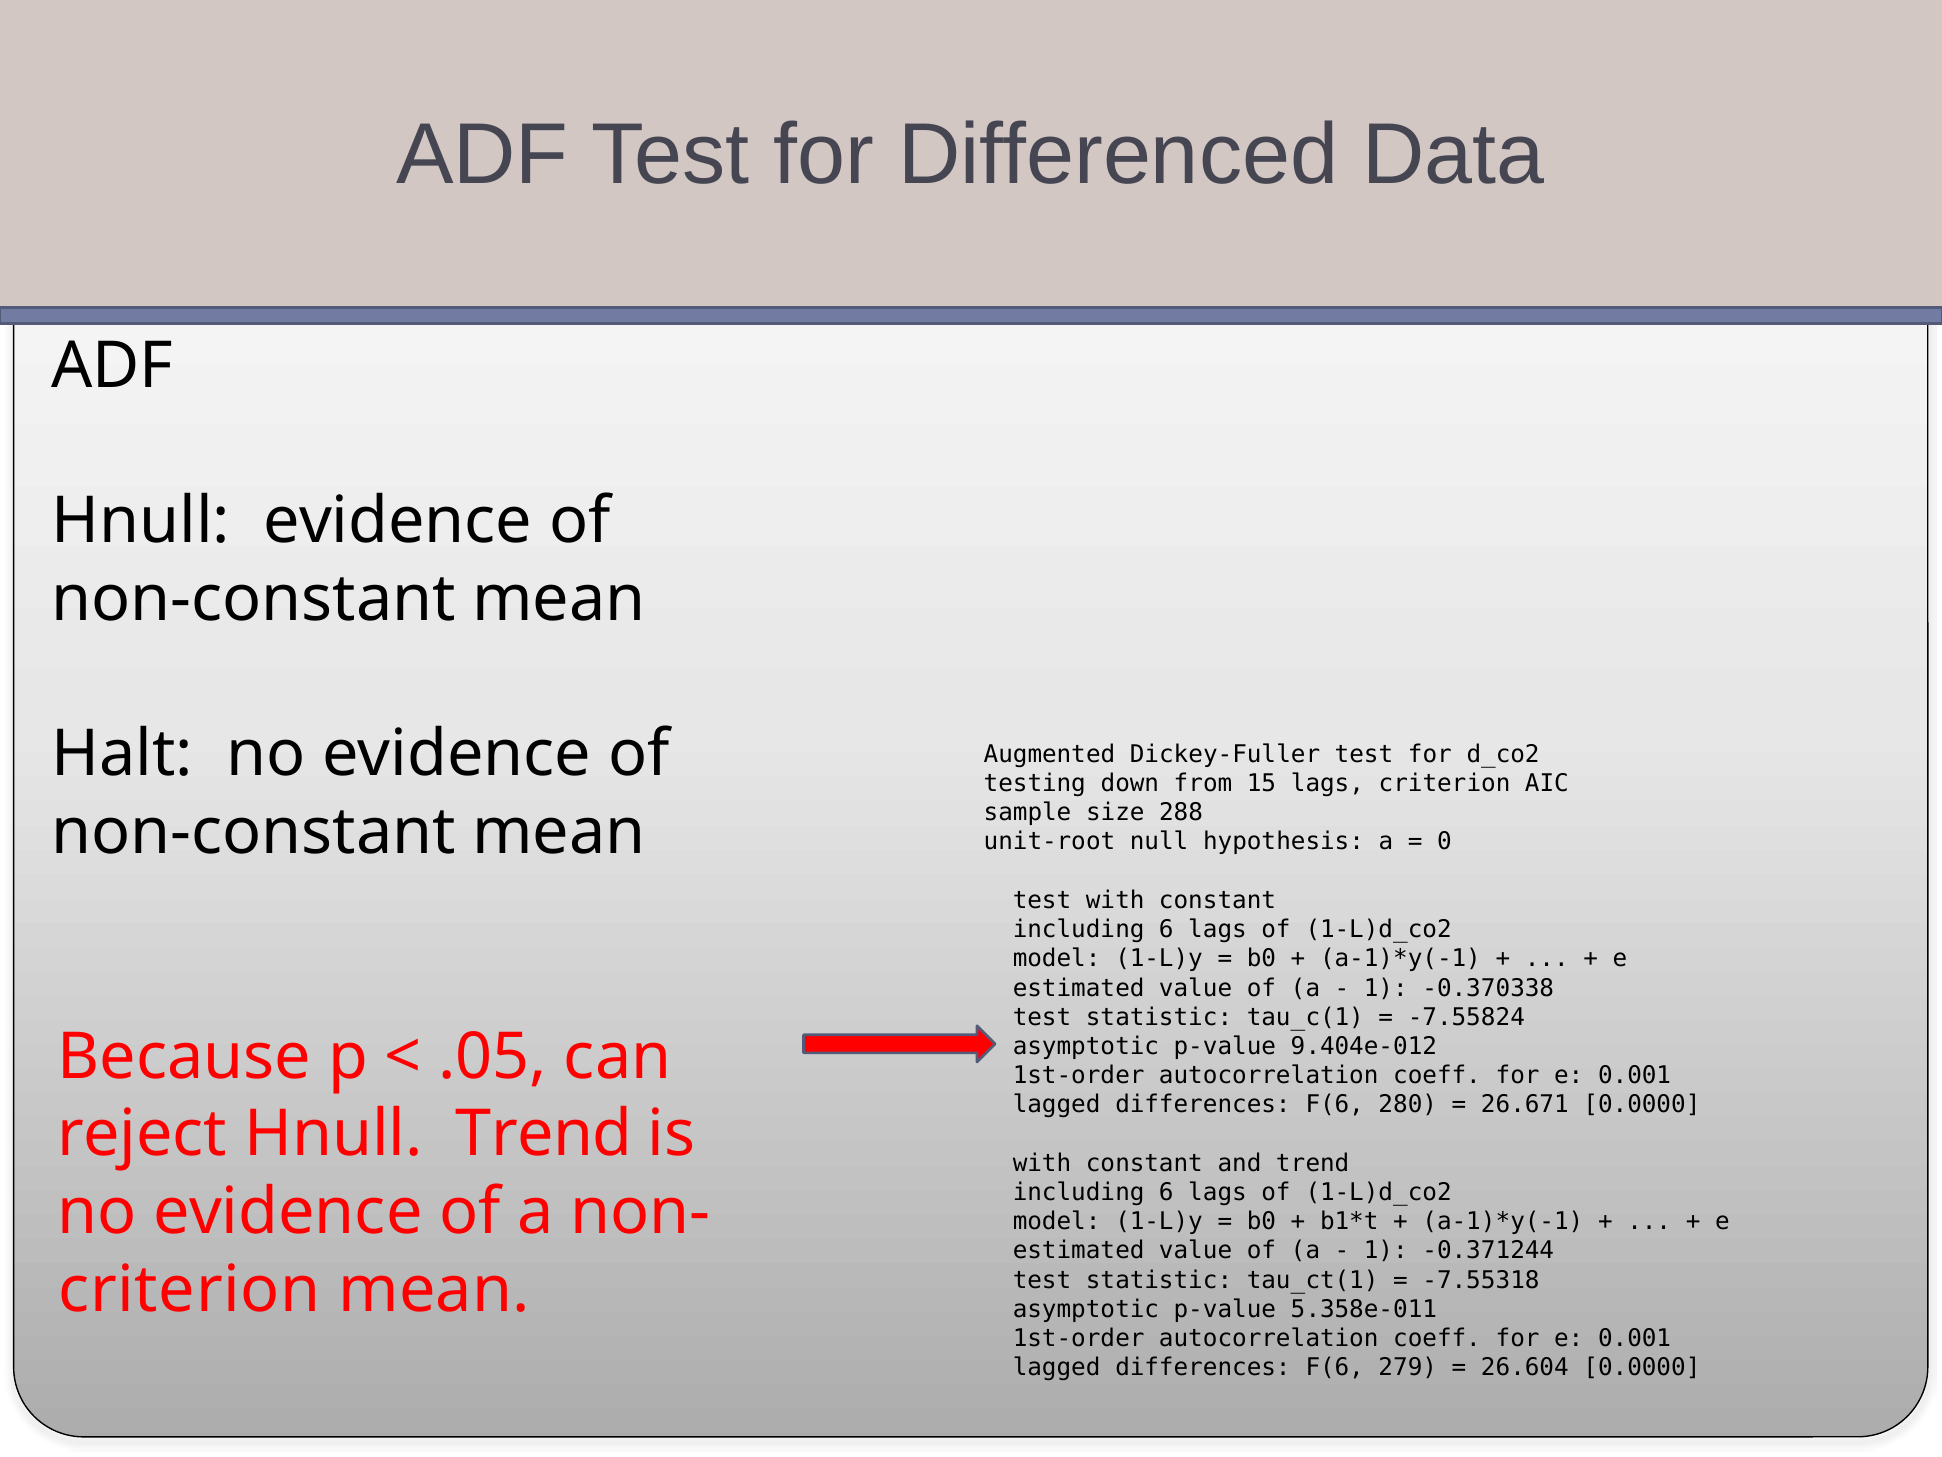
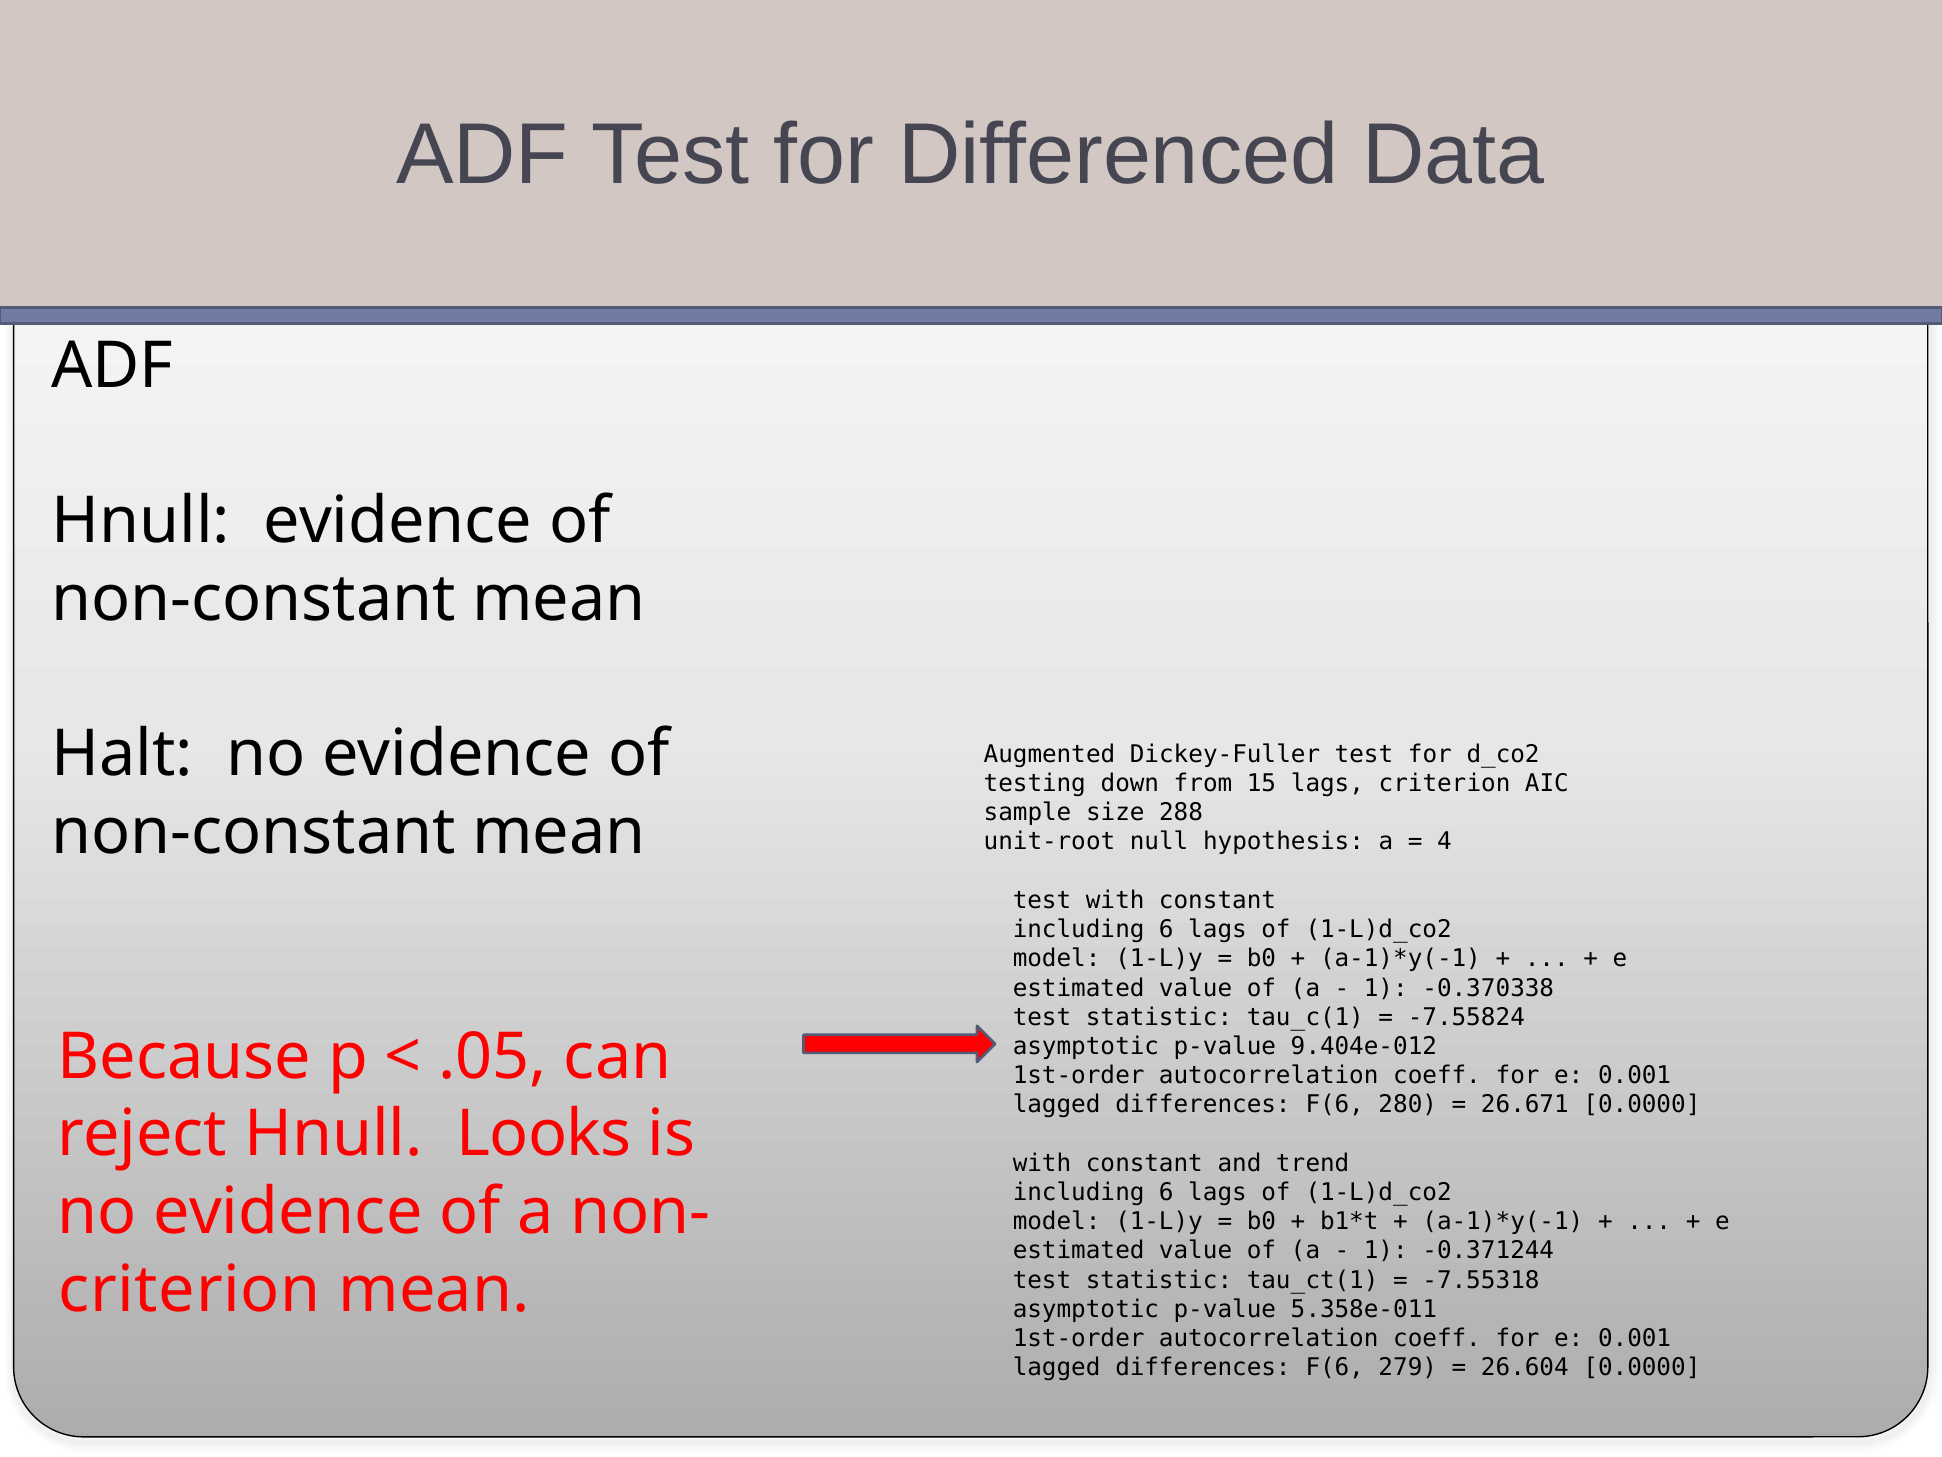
0: 0 -> 4 (1444, 842)
Hnull Trend: Trend -> Looks (544, 1134)
